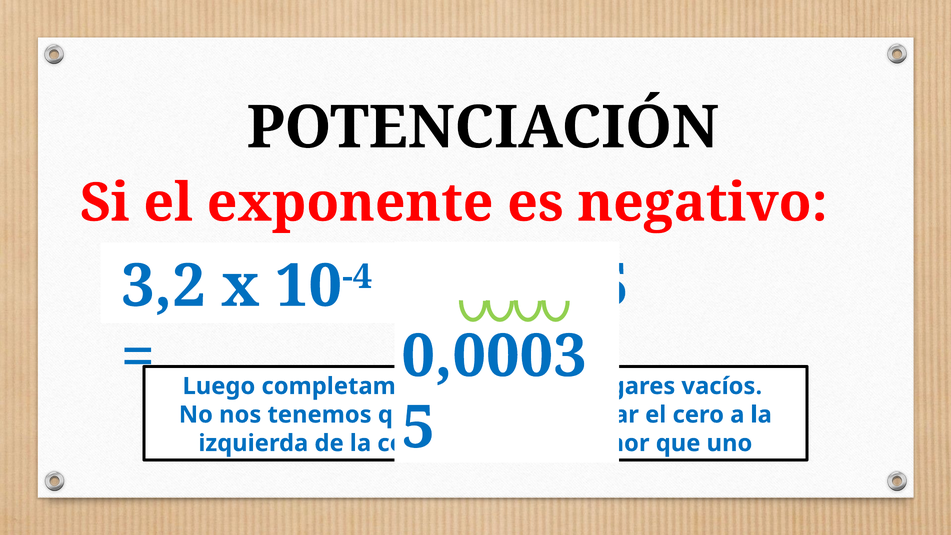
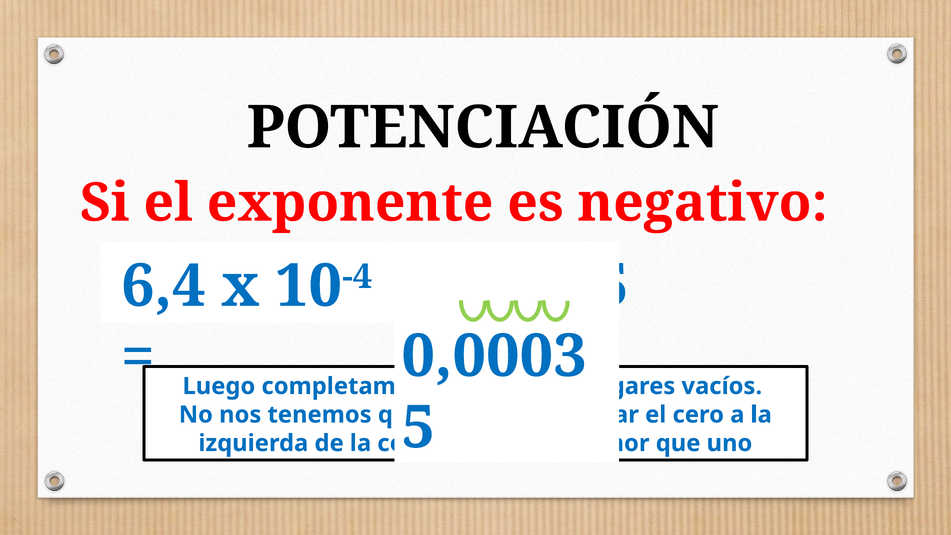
3,2: 3,2 -> 6,4 (163, 286)
